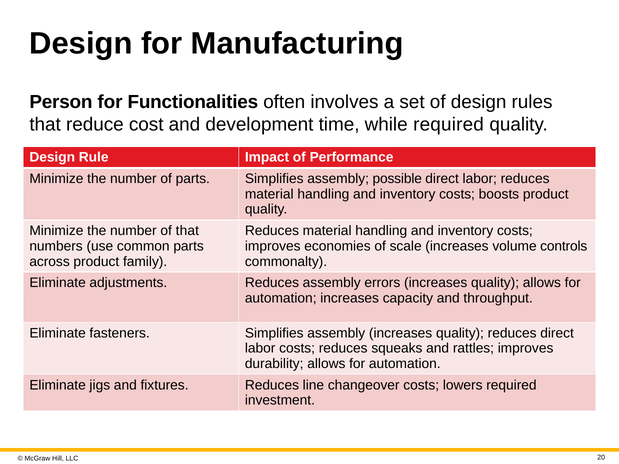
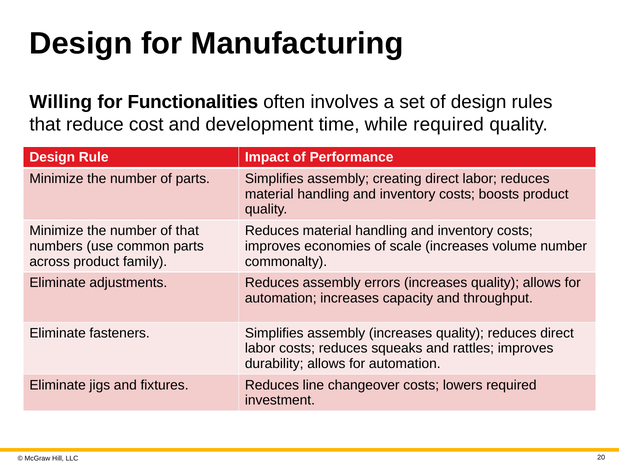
Person: Person -> Willing (61, 102)
possible: possible -> creating (397, 179)
volume controls: controls -> number (564, 246)
